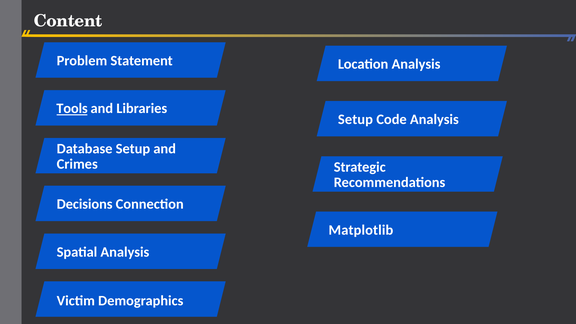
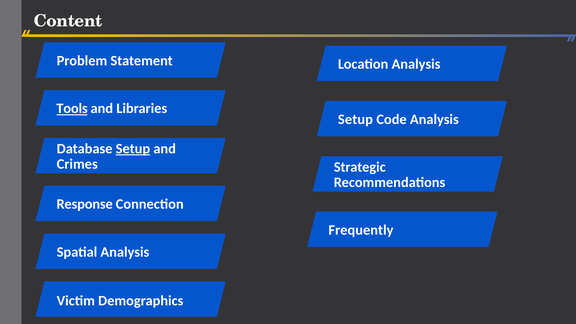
Setup underline: none -> present (133, 149)
Decisions: Decisions -> Response (85, 204)
Matplotlib: Matplotlib -> Frequently (361, 230)
